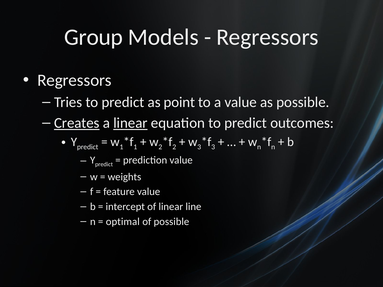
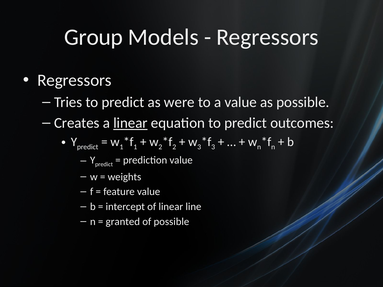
point: point -> were (179, 102)
Creates underline: present -> none (77, 123)
optimal: optimal -> granted (123, 222)
